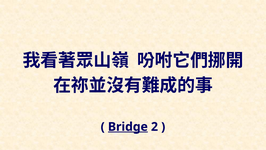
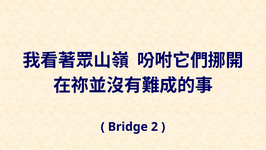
Bridge underline: present -> none (128, 126)
